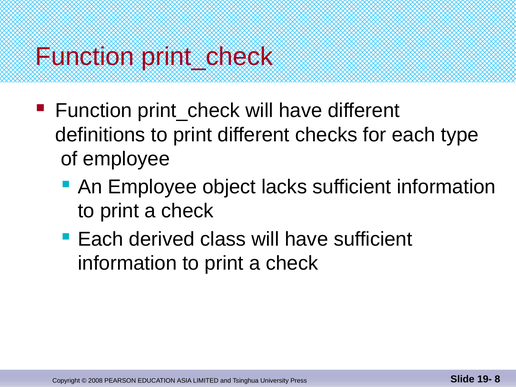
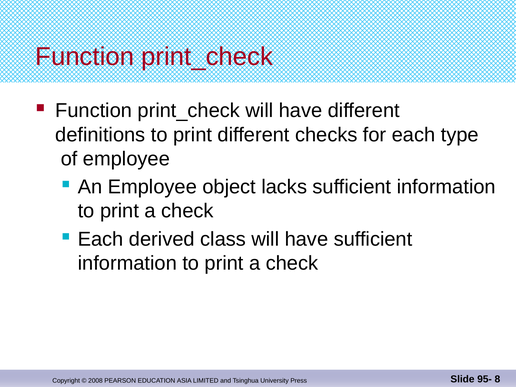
19-: 19- -> 95- (485, 379)
